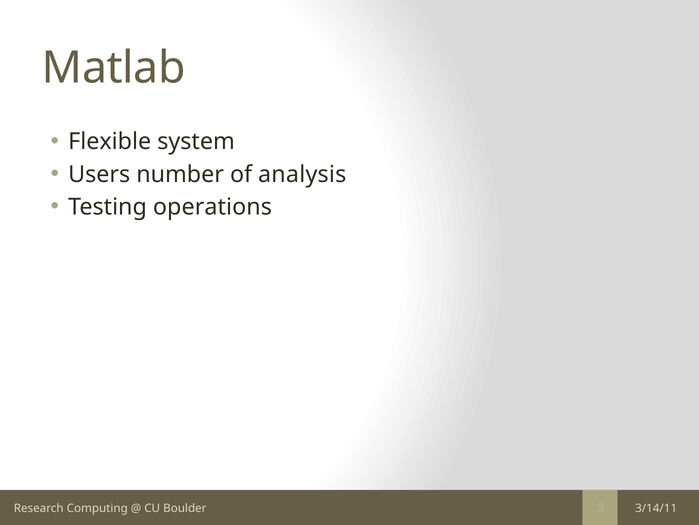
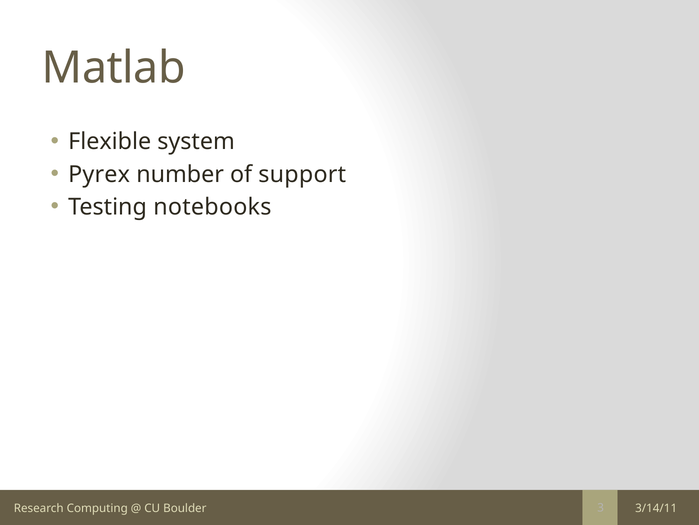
Users: Users -> Pyrex (99, 174)
analysis: analysis -> support (302, 174)
operations: operations -> notebooks (212, 207)
